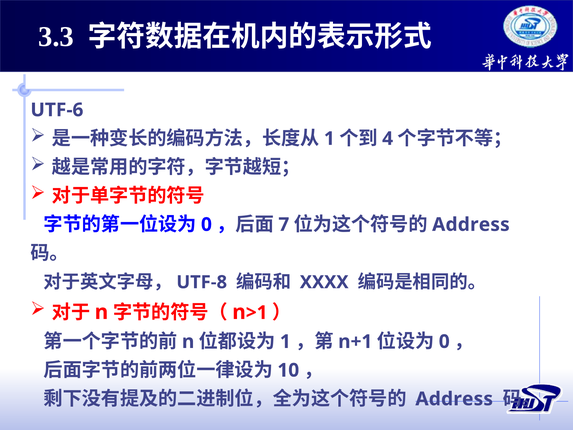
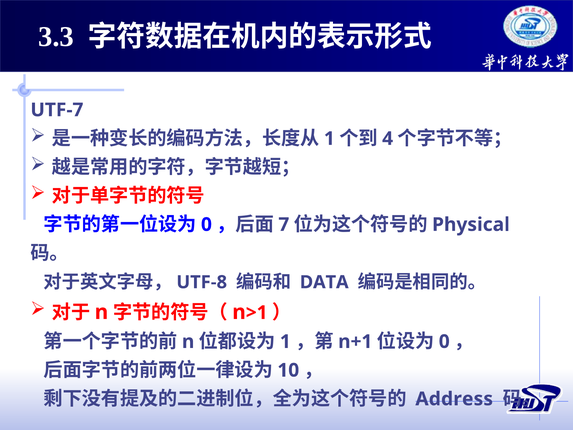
UTF-6: UTF-6 -> UTF-7 (57, 110)
Address: Address -> Physical (471, 224)
XXXX: XXXX -> DATA (324, 282)
